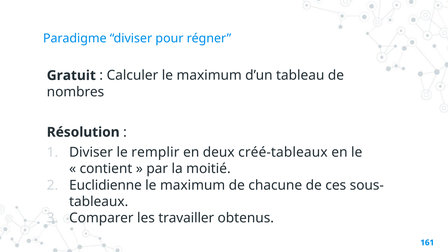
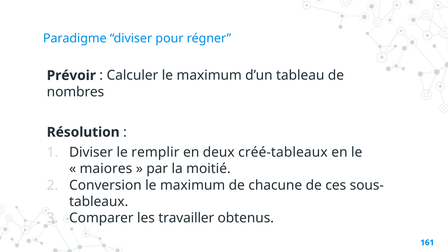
Gratuit: Gratuit -> Prévoir (71, 75)
contient: contient -> maiores (106, 169)
Euclidienne: Euclidienne -> Conversion (105, 185)
